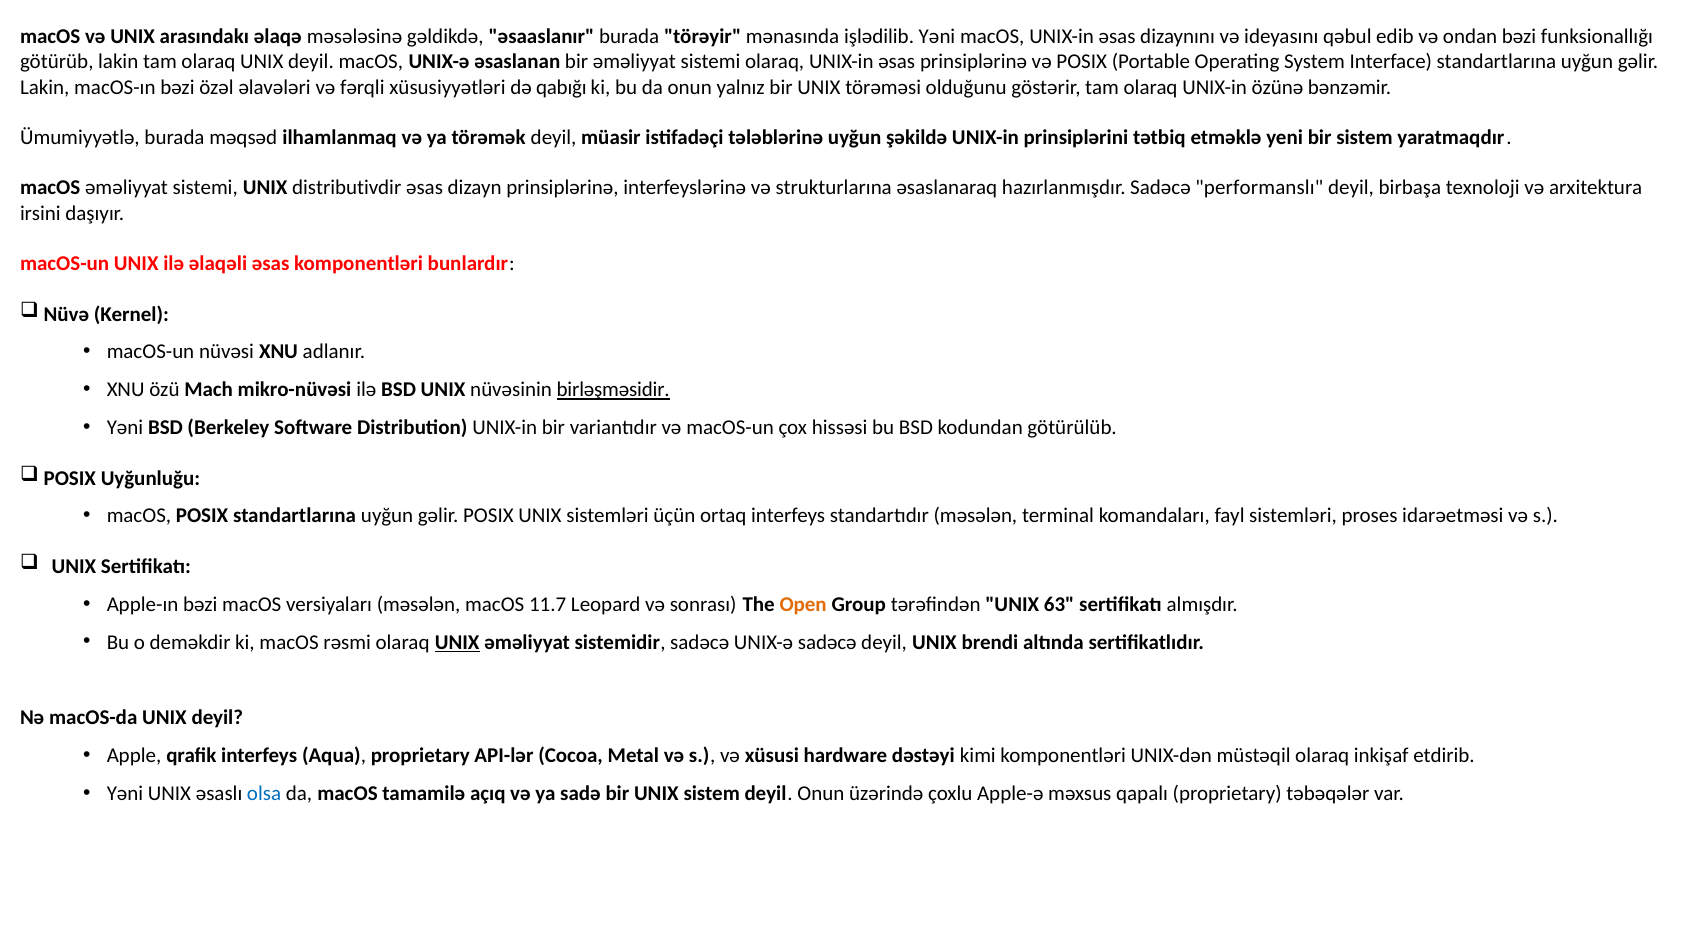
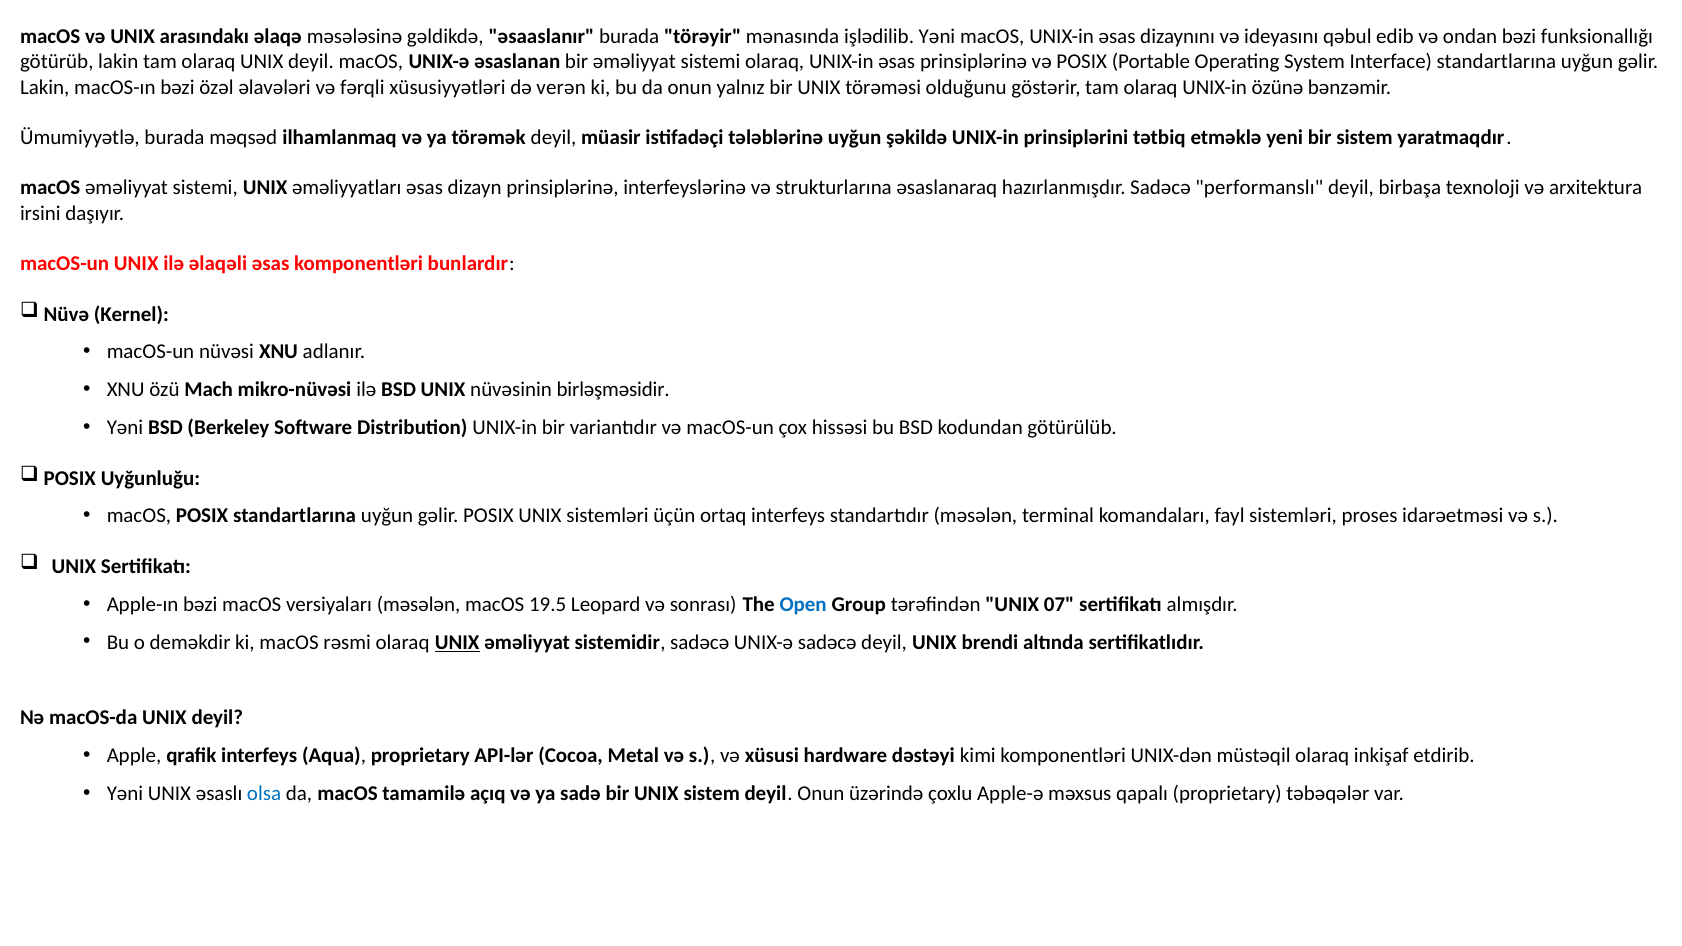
qabığı: qabığı -> verən (561, 87)
distributivdir: distributivdir -> əməliyyatları (347, 188)
birləşməsidir underline: present -> none (613, 390)
11.7: 11.7 -> 19.5 (548, 604)
Open colour: orange -> blue (803, 604)
63: 63 -> 07 (1059, 604)
